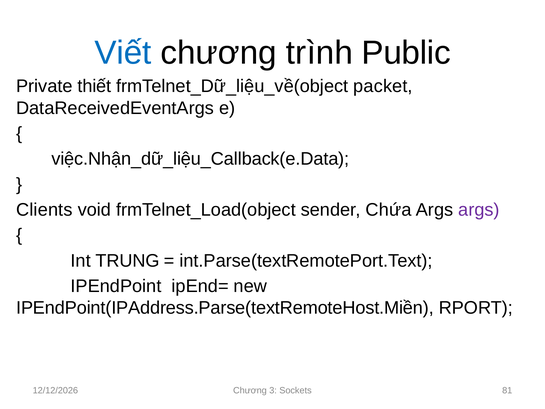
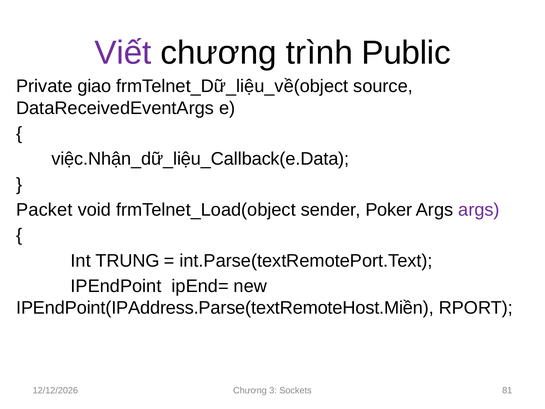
Viết colour: blue -> purple (123, 53)
thiết: thiết -> giao (94, 86)
packet: packet -> source (383, 86)
Clients: Clients -> Packet (44, 210)
Chứa: Chứa -> Poker (389, 210)
